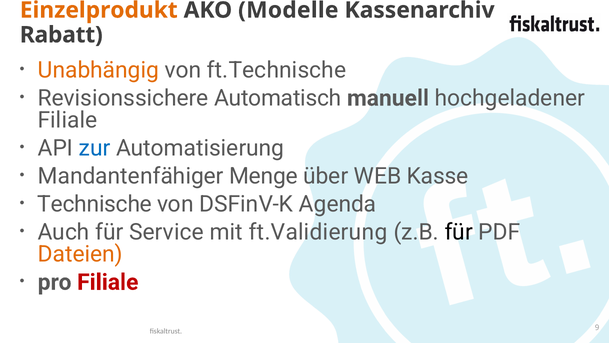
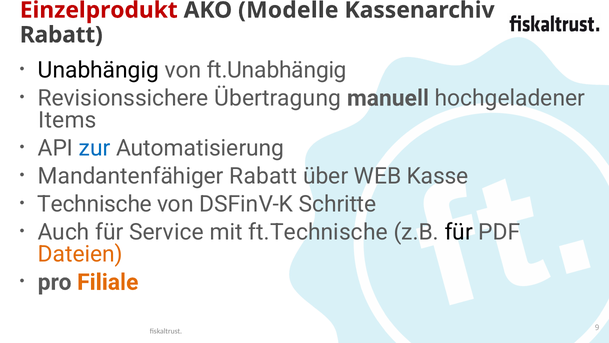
Einzelprodukt colour: orange -> red (99, 10)
Unabhängig colour: orange -> black (98, 70)
ft.Technische: ft.Technische -> ft.Unabhängig (277, 70)
Automatisch: Automatisch -> Übertragung (278, 98)
Filiale: Filiale -> Items (67, 120)
Mandantenfähiger Menge: Menge -> Rabatt (263, 176)
Agenda: Agenda -> Schritte (338, 204)
ft.Validierung: ft.Validierung -> ft.Technische (318, 232)
Filiale colour: red -> orange (108, 282)
